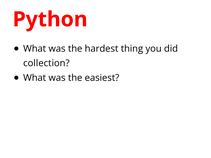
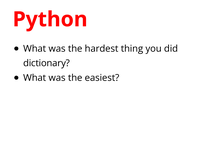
collection: collection -> dictionary (47, 63)
